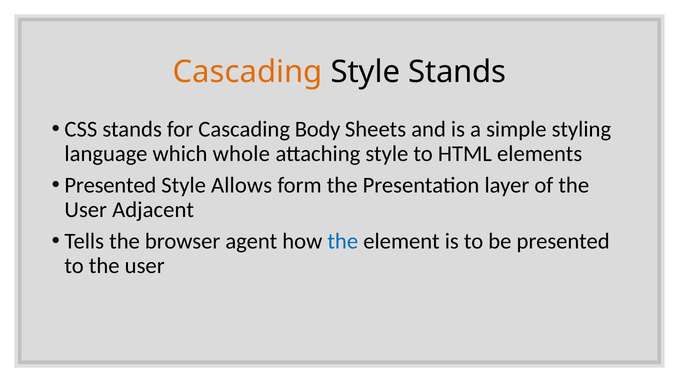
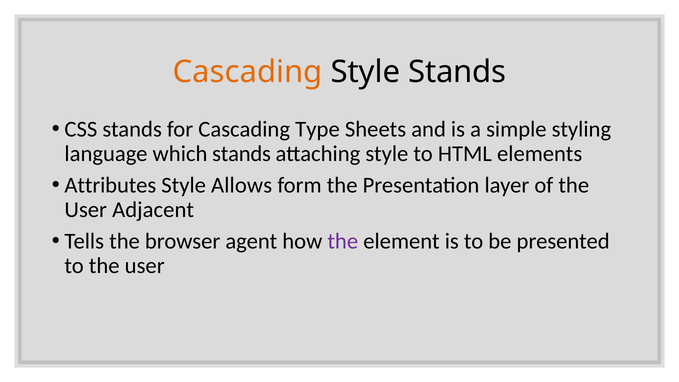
Body: Body -> Type (317, 129)
which whole: whole -> stands (242, 154)
Presented: Presented -> Attributes (110, 185)
the colour: blue -> purple (343, 241)
